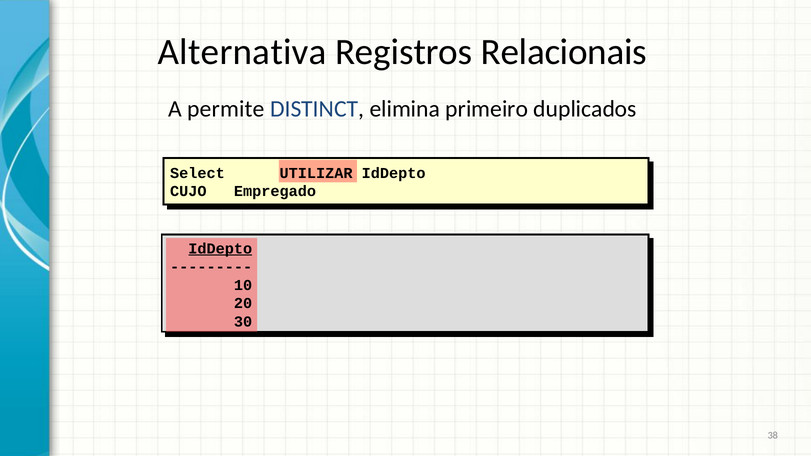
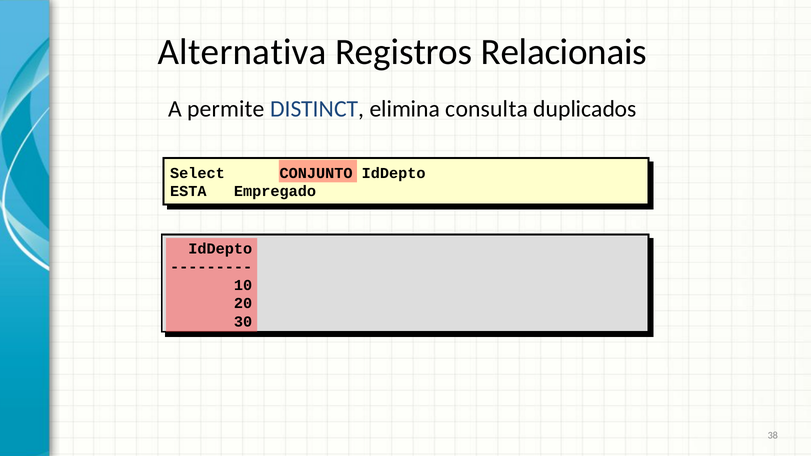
primeiro: primeiro -> consulta (487, 109)
UTILIZAR: UTILIZAR -> CONJUNTO (316, 173)
CUJO: CUJO -> ESTA (188, 191)
IdDepto underline: present -> none (220, 249)
